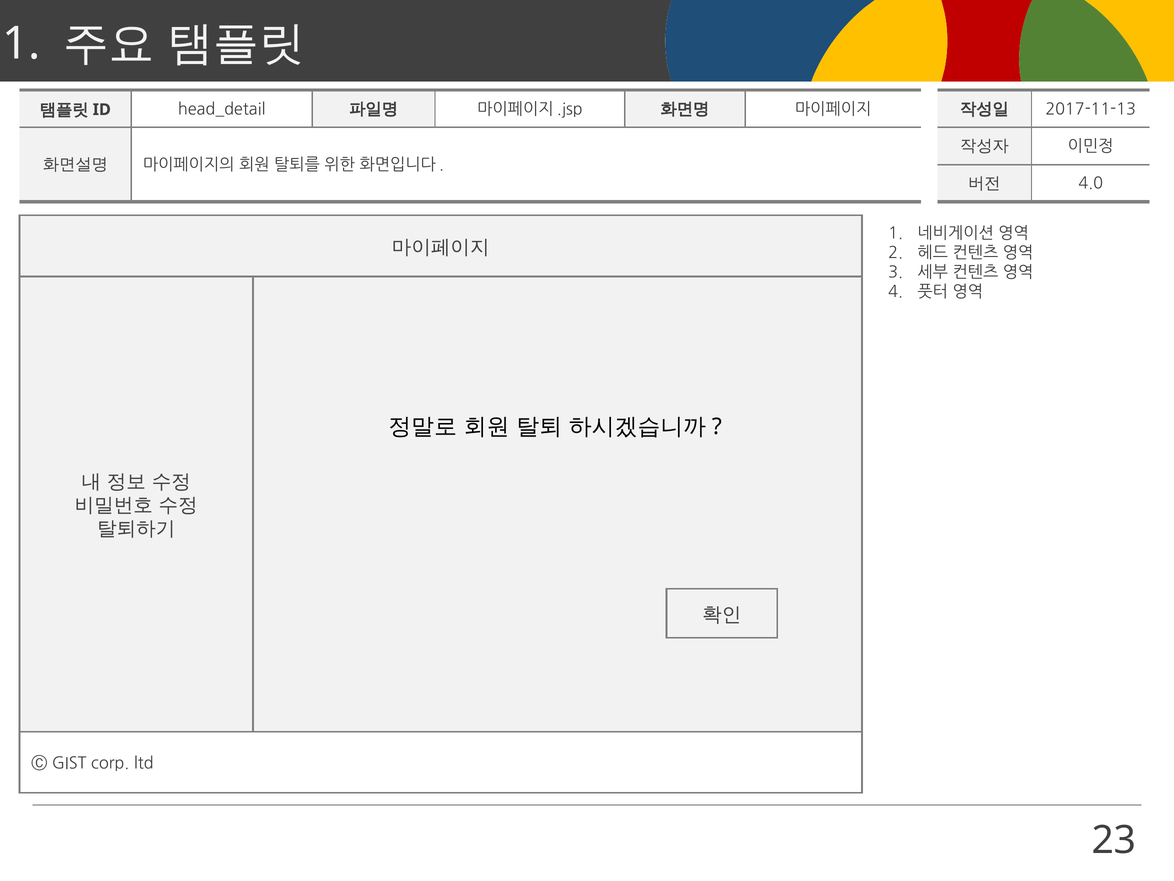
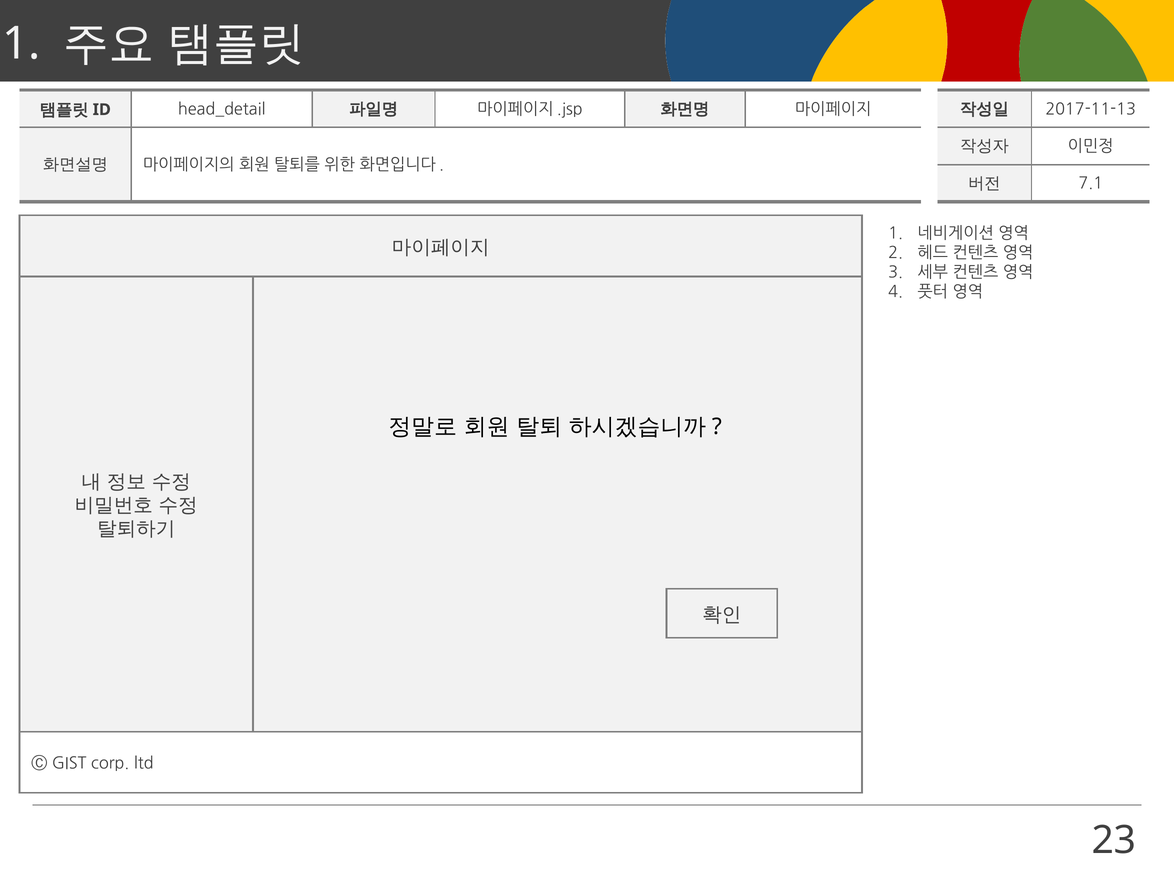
4.0: 4.0 -> 7.1 (1091, 183)
